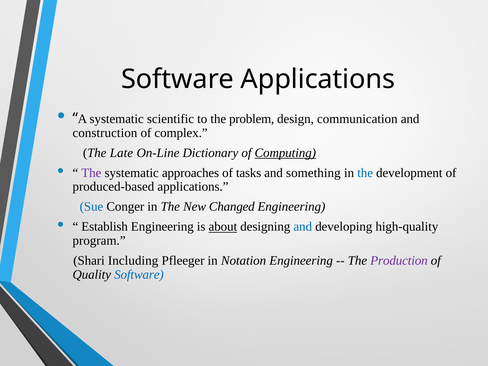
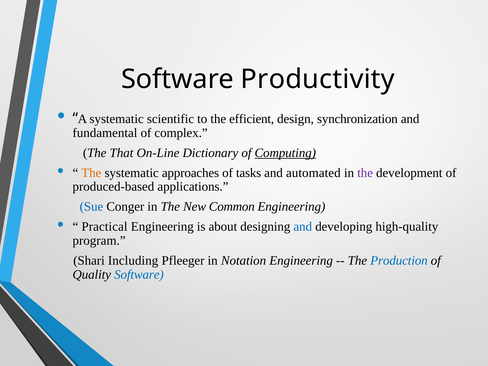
Software Applications: Applications -> Productivity (318, 79)
problem: problem -> efficient (252, 119)
communication: communication -> synchronization (357, 119)
construction: construction -> fundamental (105, 133)
Late: Late -> That (122, 153)
The colour: purple -> orange (91, 173)
something: something -> automated (313, 173)
the colour: blue -> purple (365, 173)
Changed: Changed -> Common (232, 207)
Establish: Establish -> Practical (105, 227)
about underline: present -> none (223, 227)
Production colour: purple -> blue (399, 261)
